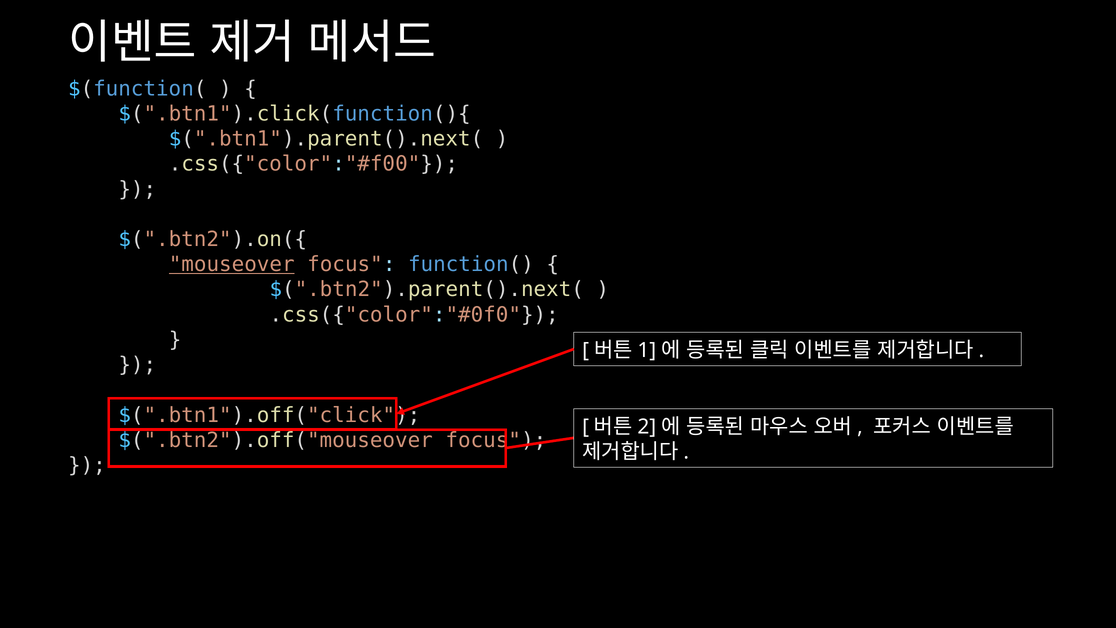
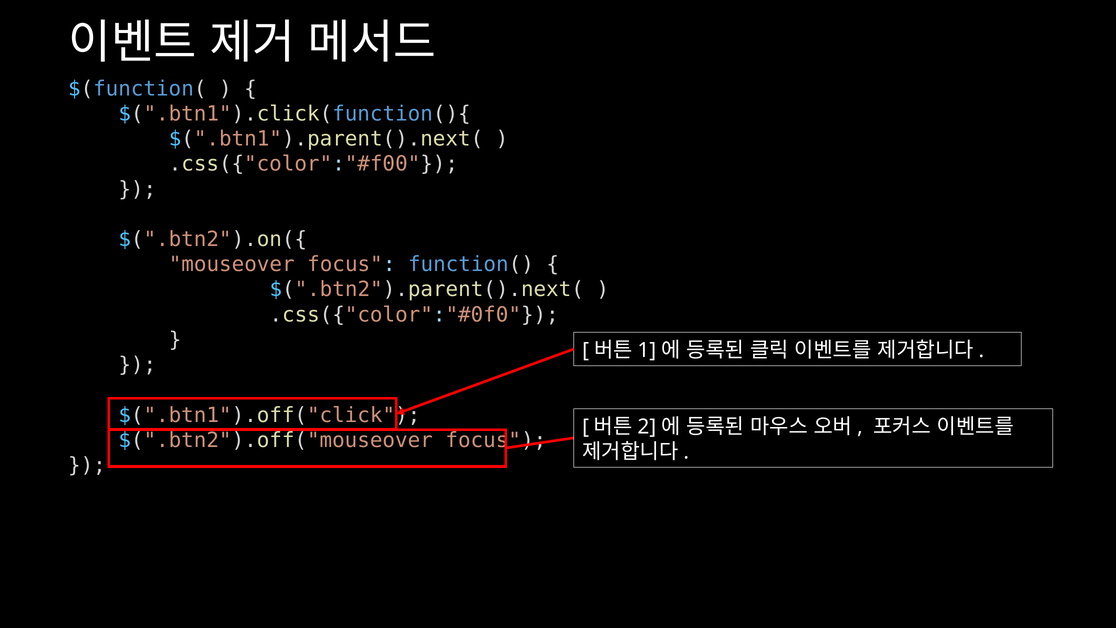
mouseover underline: present -> none (232, 264)
